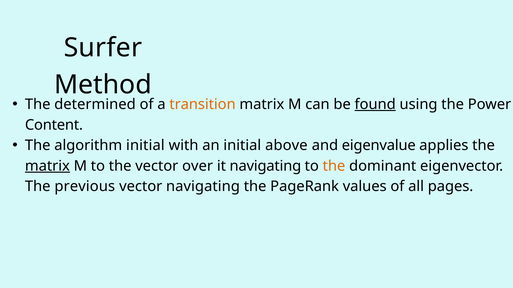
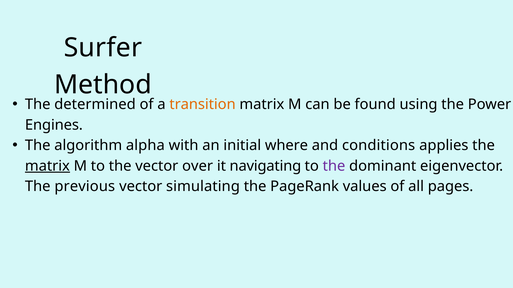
found underline: present -> none (375, 105)
Content: Content -> Engines (54, 125)
algorithm initial: initial -> alpha (145, 146)
above: above -> where (286, 146)
eigenvalue: eigenvalue -> conditions (379, 146)
the colour: orange -> purple (334, 166)
vector navigating: navigating -> simulating (203, 187)
